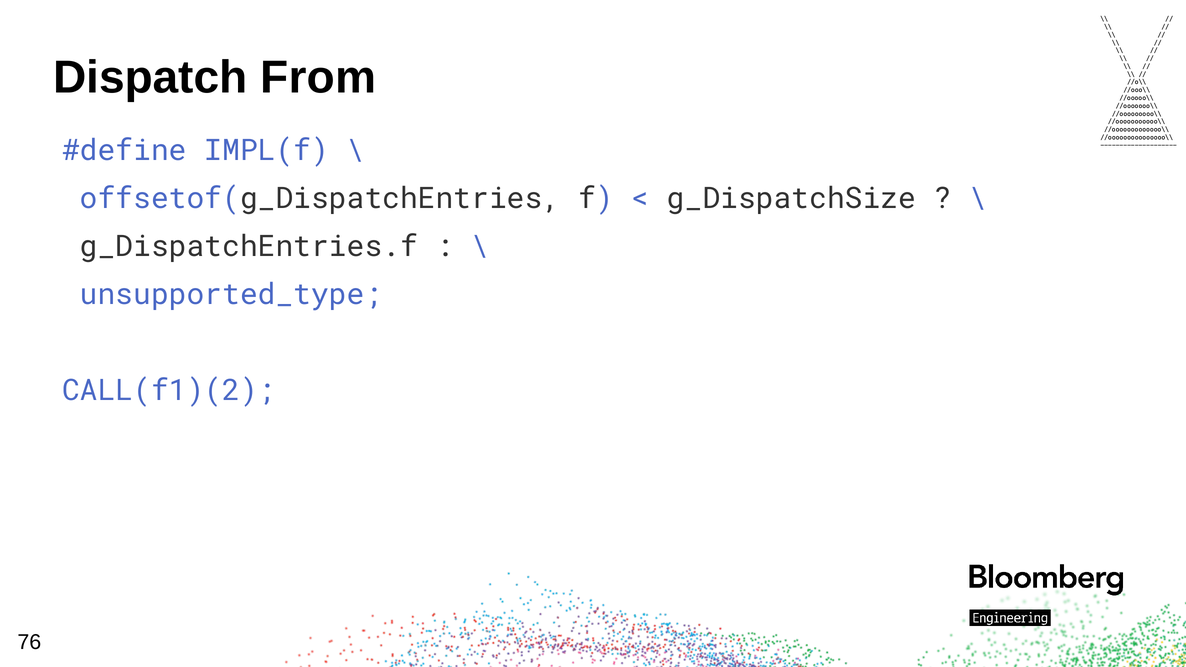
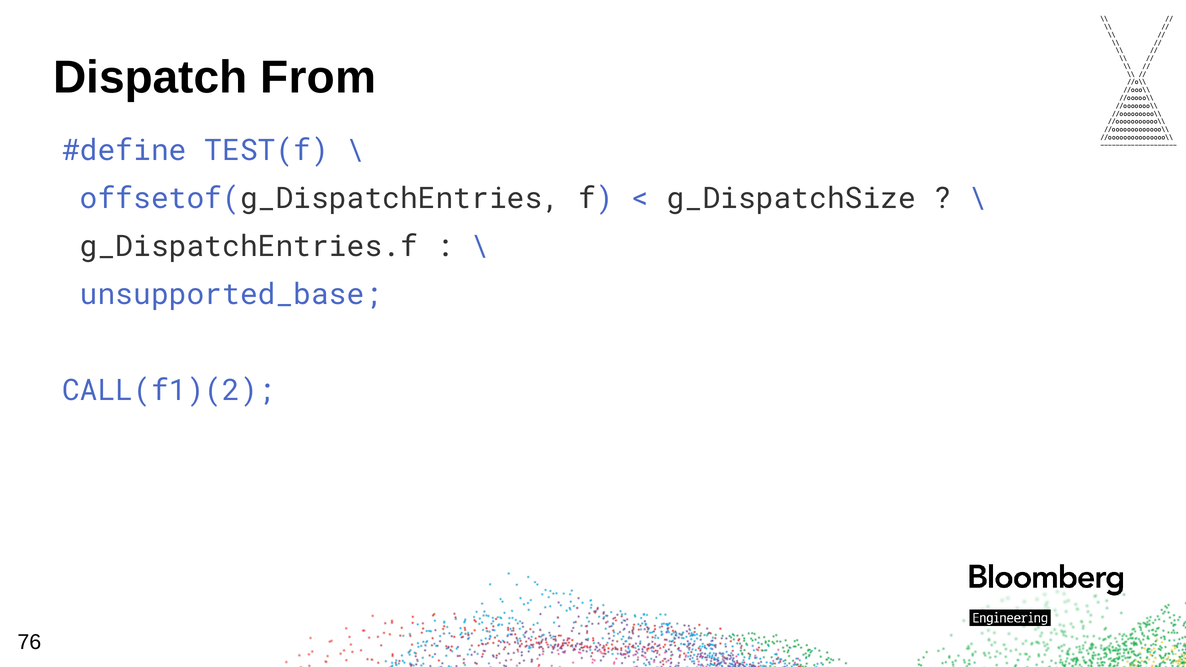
IMPL(f: IMPL(f -> TEST(f (267, 150)
unsupported_type: unsupported_type -> unsupported_base (231, 294)
